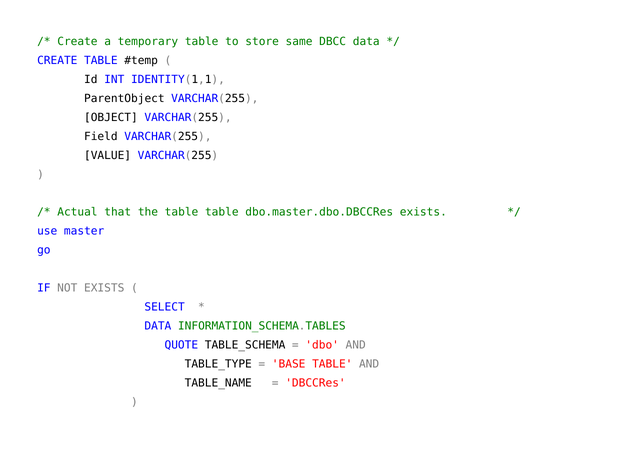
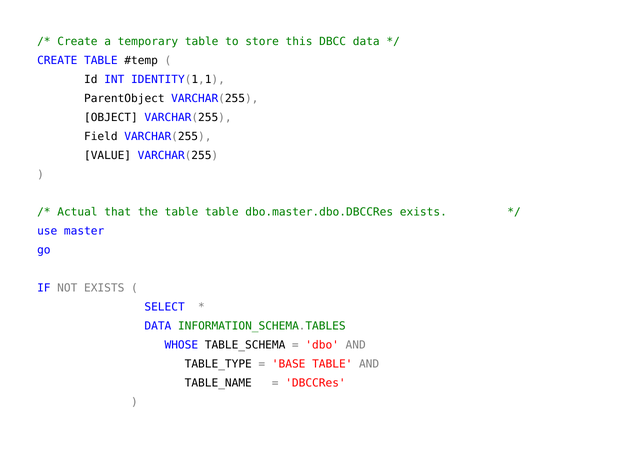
same: same -> this (299, 42)
QUOTE: QUOTE -> WHOSE (181, 345)
